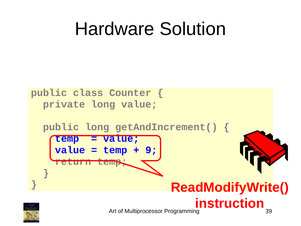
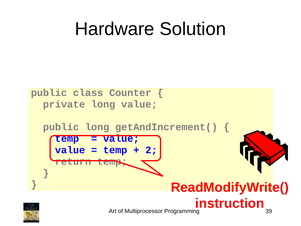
9: 9 -> 2 (151, 150)
